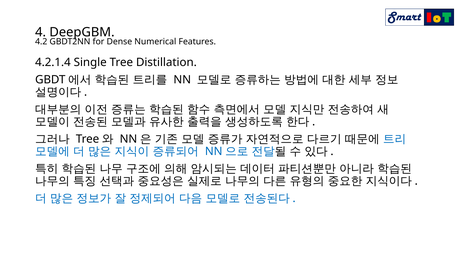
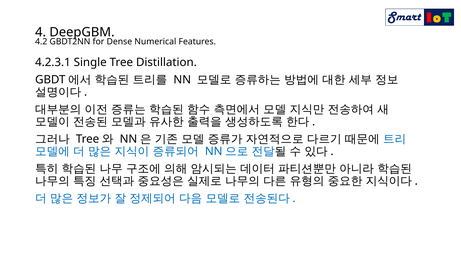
4.2.1.4: 4.2.1.4 -> 4.2.3.1 (53, 63)
